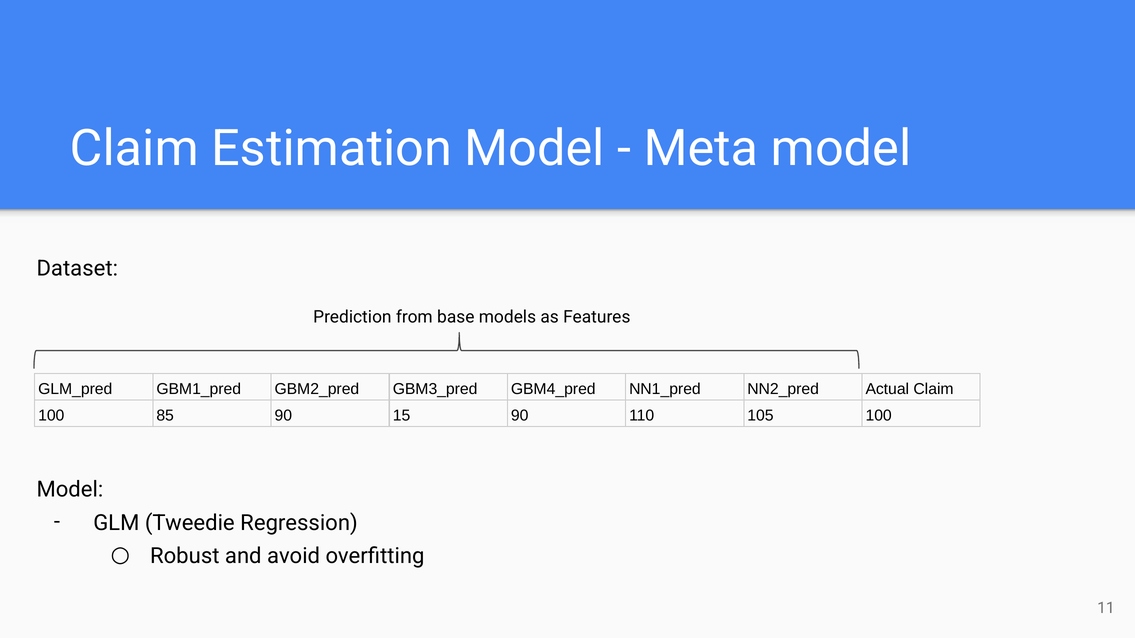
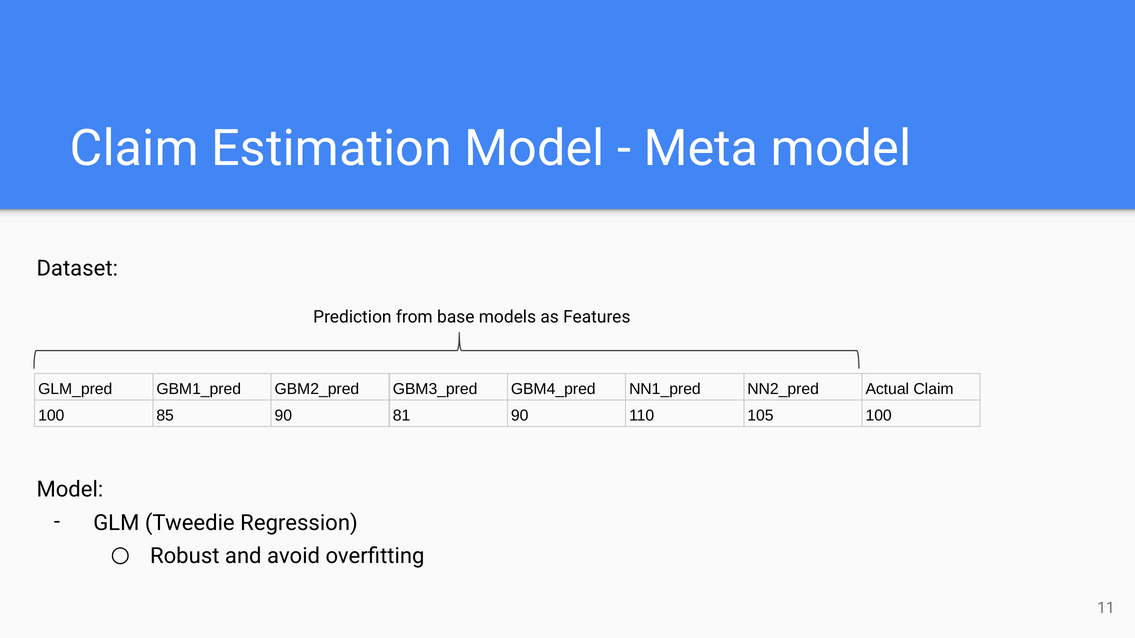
15: 15 -> 81 (402, 416)
